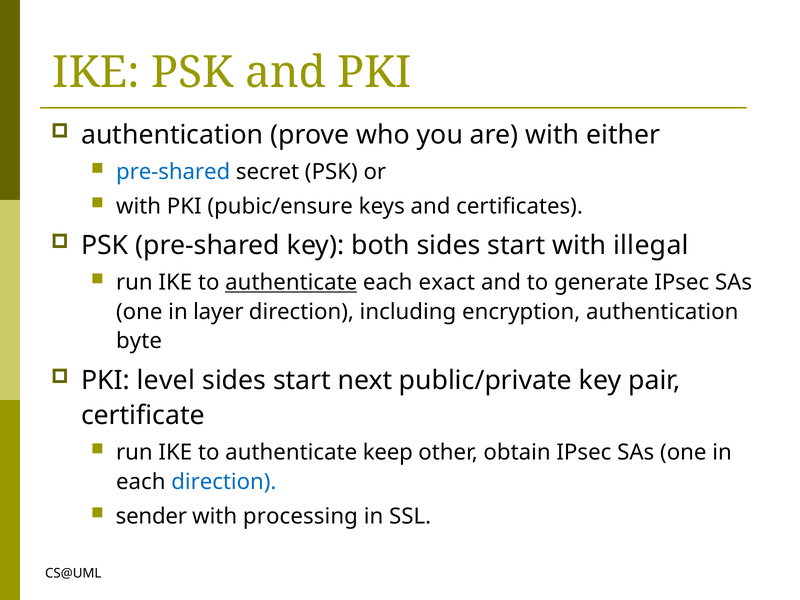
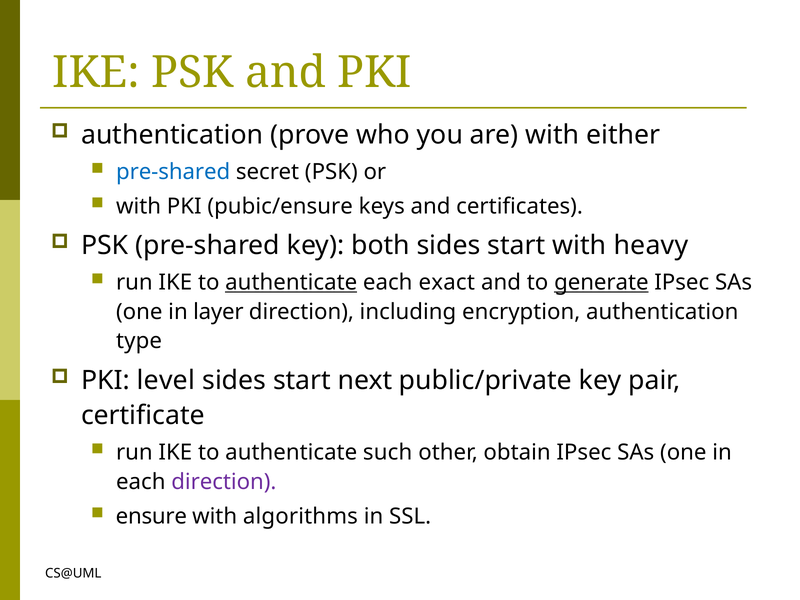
illegal: illegal -> heavy (651, 245)
generate underline: none -> present (601, 282)
byte: byte -> type (139, 341)
keep: keep -> such (388, 452)
direction colour: blue -> purple (224, 482)
sender: sender -> ensure (151, 516)
processing: processing -> algorithms (300, 516)
